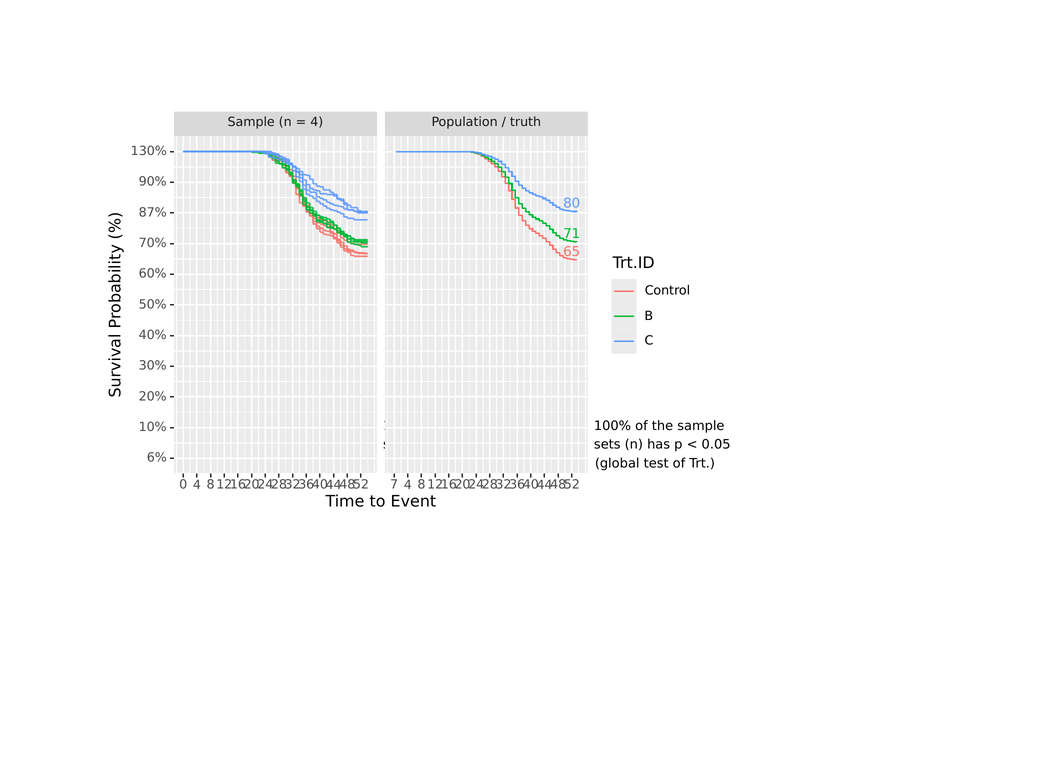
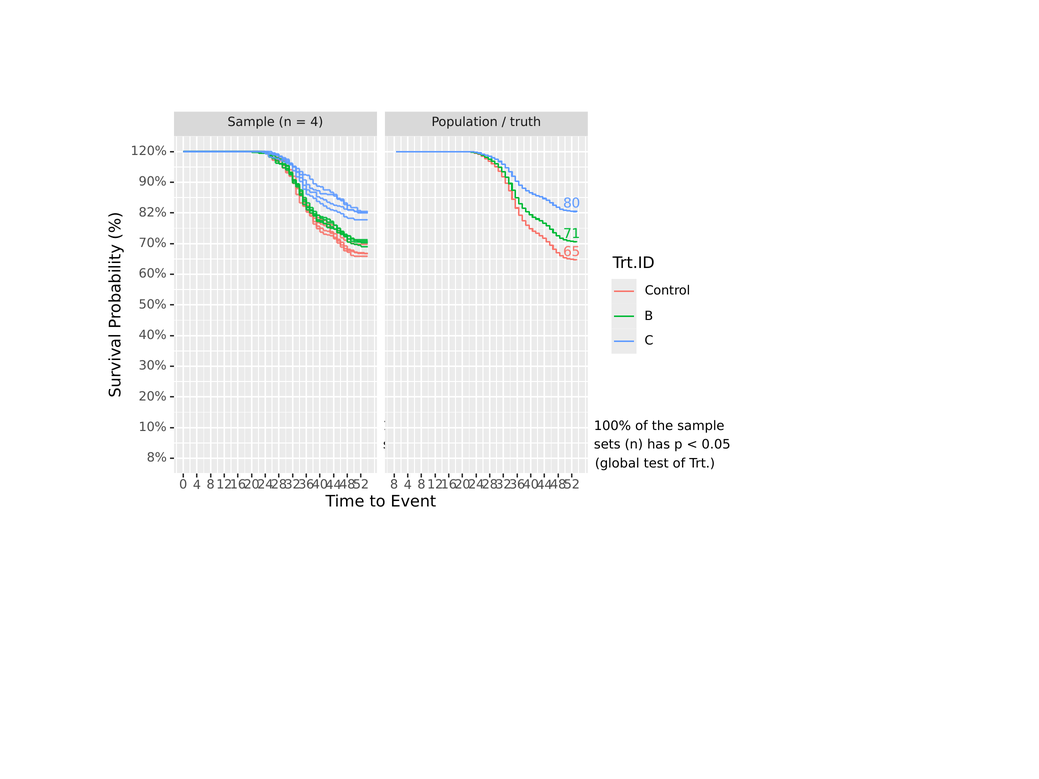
130%: 130% -> 120% (149, 151)
87%: 87% -> 82% (153, 212)
6%: 6% -> 8% (157, 458)
7: 7 -> 8 (394, 485)
